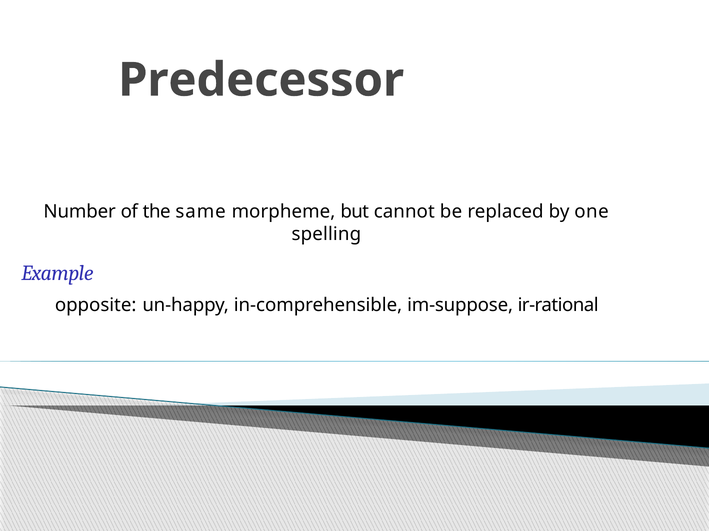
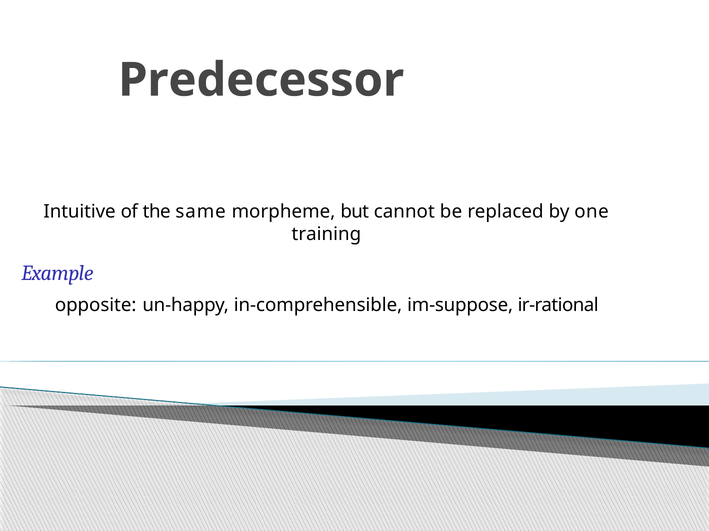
Number: Number -> Intuitive (80, 212)
spelling: spelling -> training (326, 234)
